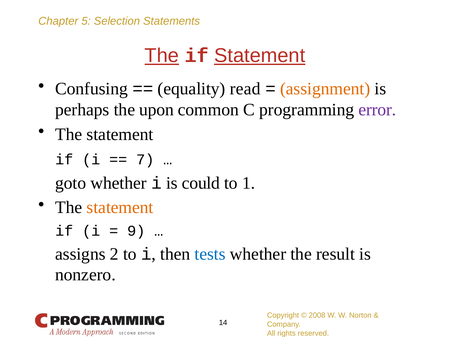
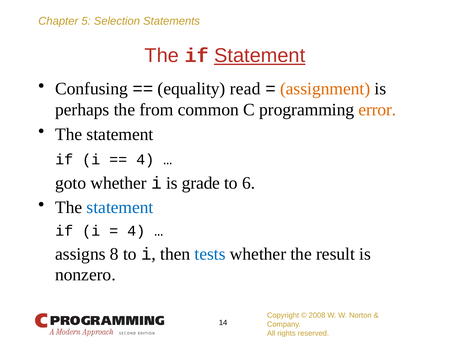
The underline: present -> none (162, 56)
upon: upon -> from (156, 110)
error colour: purple -> orange (377, 110)
7: 7 -> 4 (145, 160)
could: could -> grade (201, 183)
1: 1 -> 6 (249, 183)
statement colour: orange -> blue (120, 208)
9: 9 -> 4 (136, 231)
2: 2 -> 8 (114, 254)
